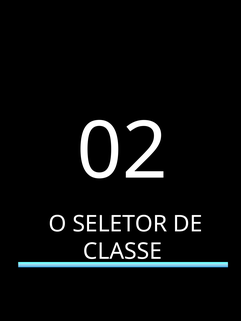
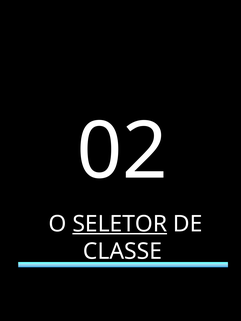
SELETOR underline: none -> present (120, 224)
